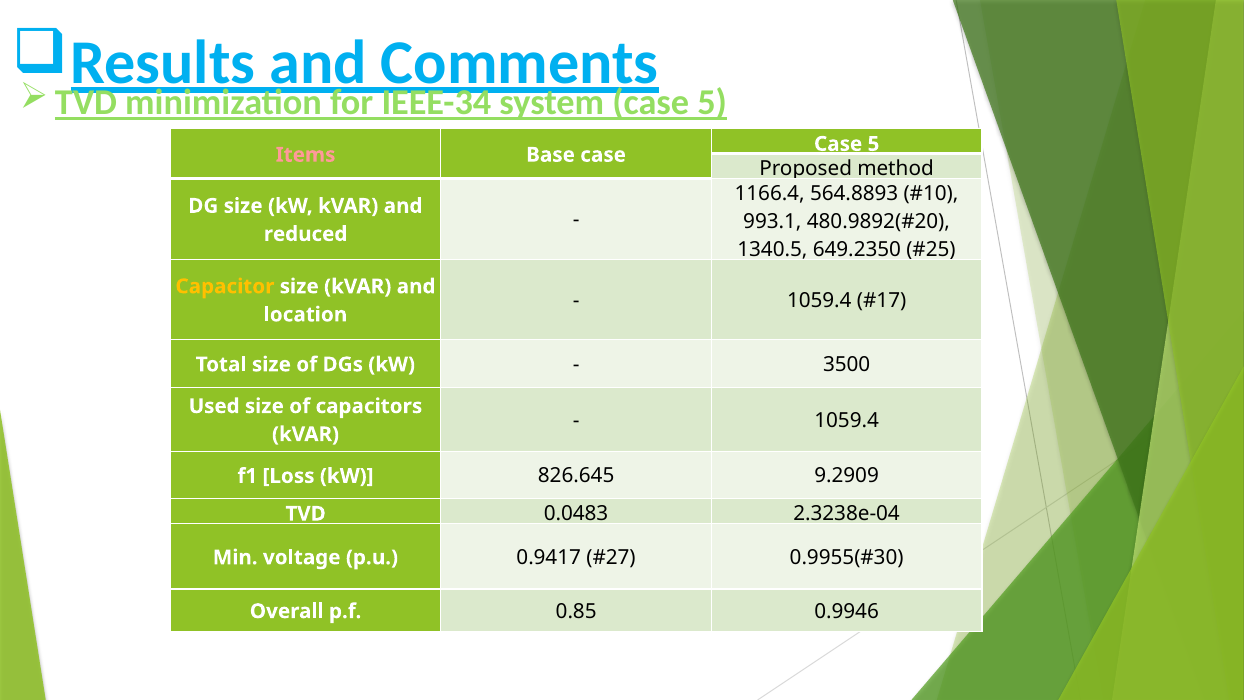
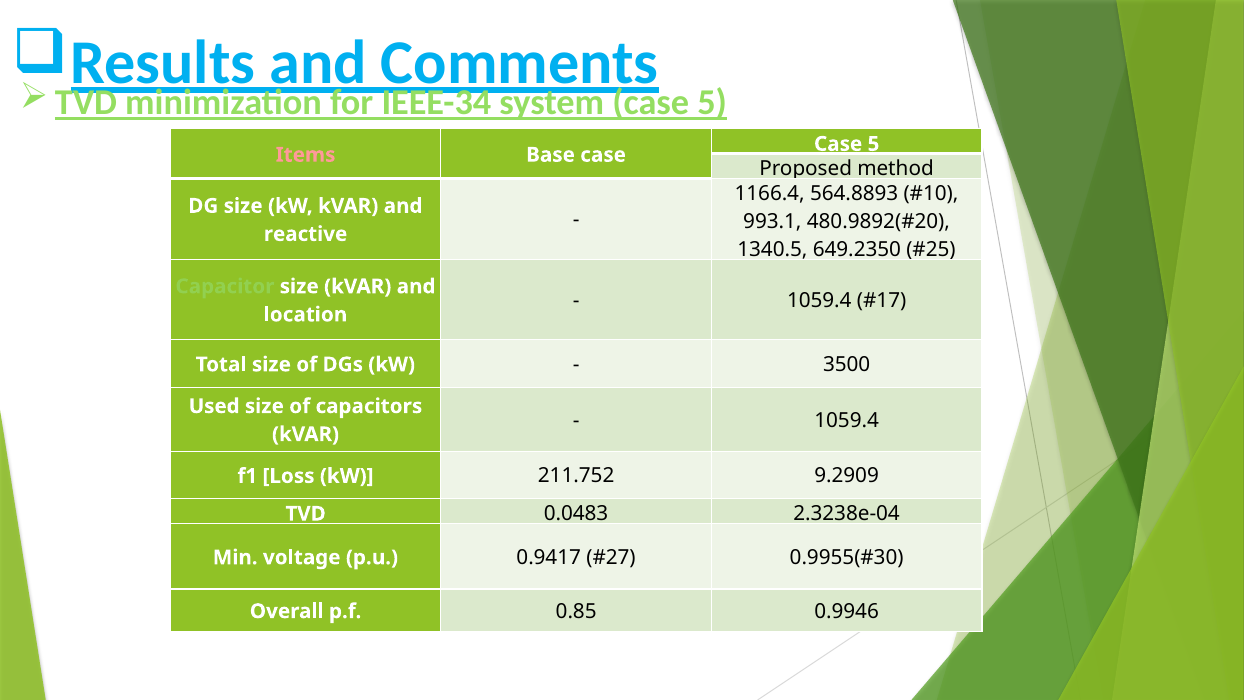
reduced: reduced -> reactive (306, 234)
Capacitor colour: yellow -> light green (225, 286)
826.645: 826.645 -> 211.752 (576, 476)
